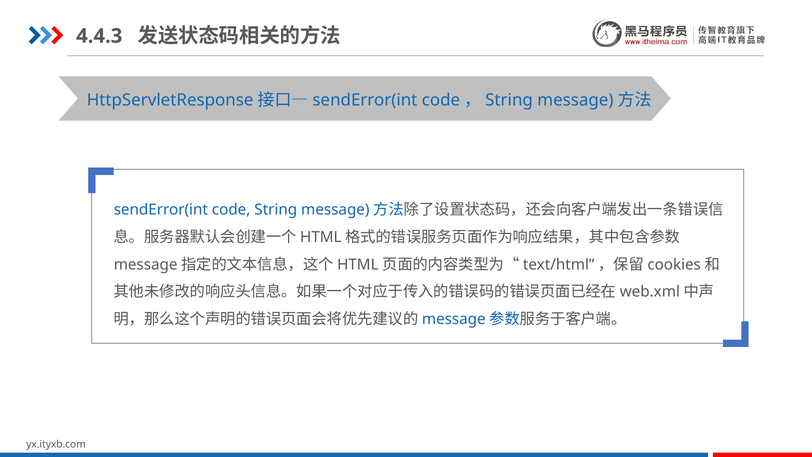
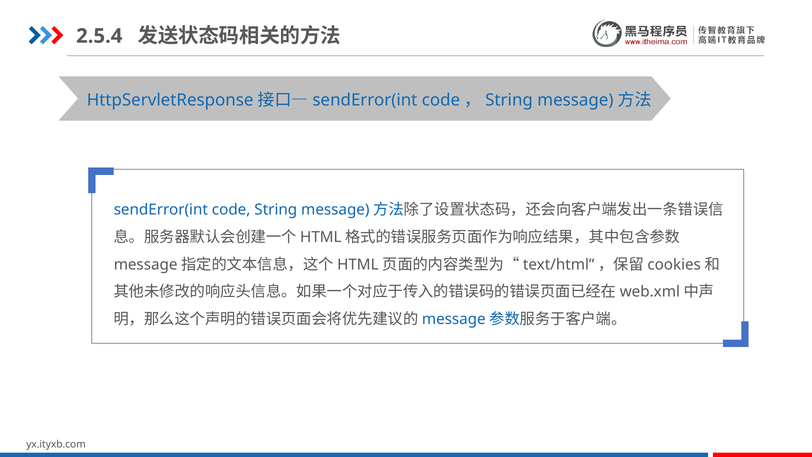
4.4.3: 4.4.3 -> 2.5.4 (99, 36)
